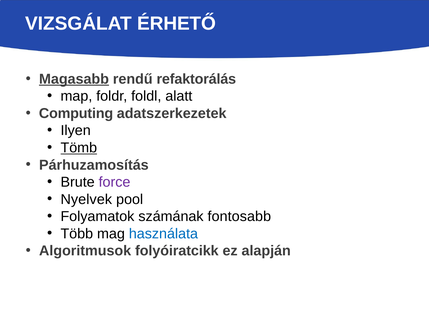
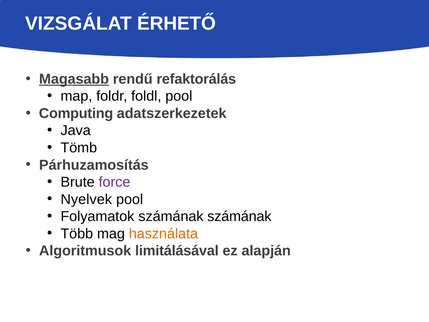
foldl alatt: alatt -> pool (179, 96)
Ilyen: Ilyen -> Java (76, 130)
Tömb underline: present -> none (79, 148)
számának fontosabb: fontosabb -> számának (239, 216)
használata colour: blue -> orange (163, 233)
folyóiratcikk: folyóiratcikk -> limitálásával (177, 251)
